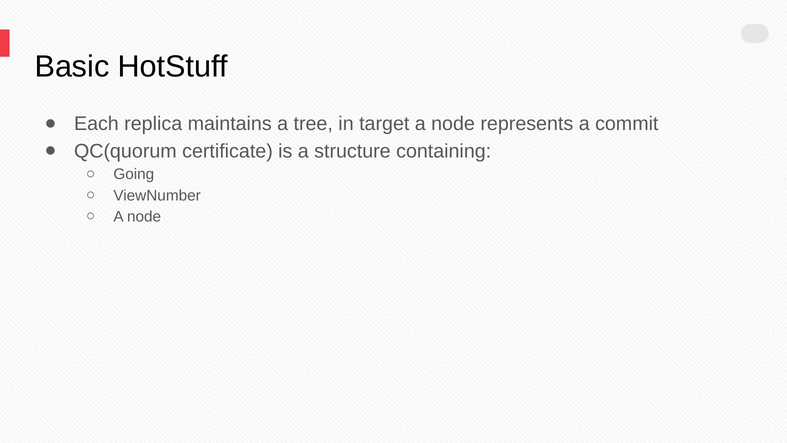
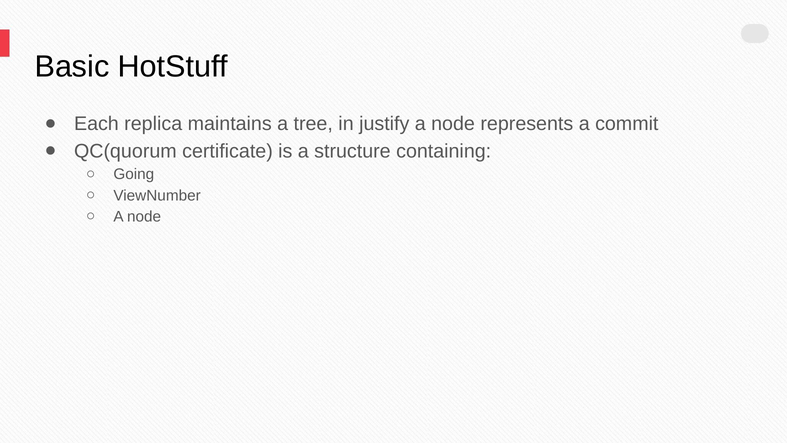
target: target -> justify (384, 124)
